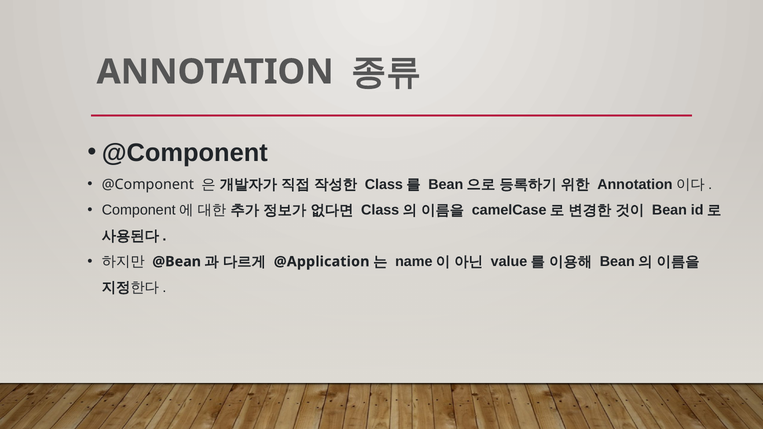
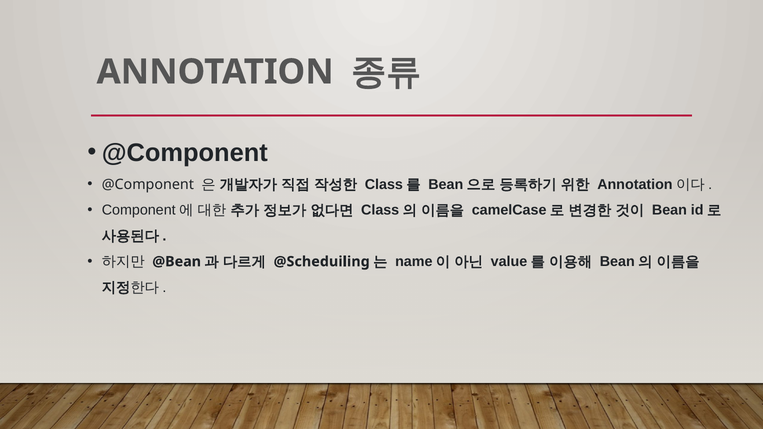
@Application: @Application -> @Scheduiling (322, 262)
